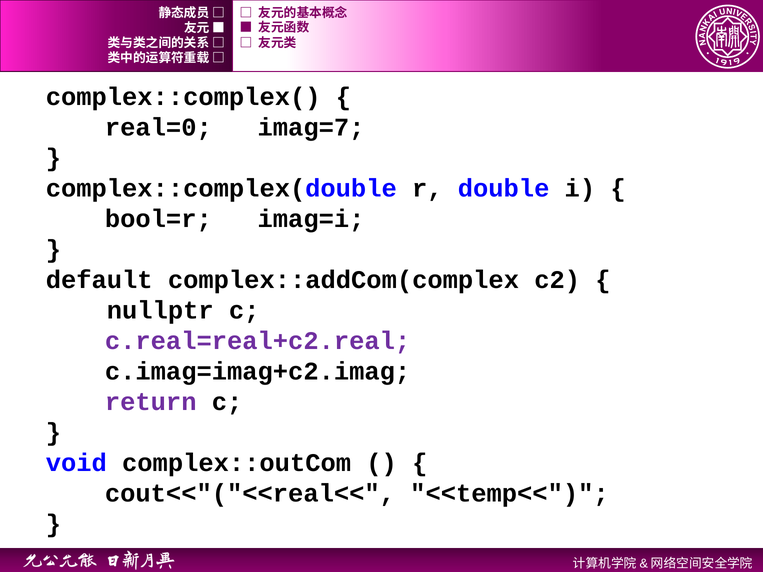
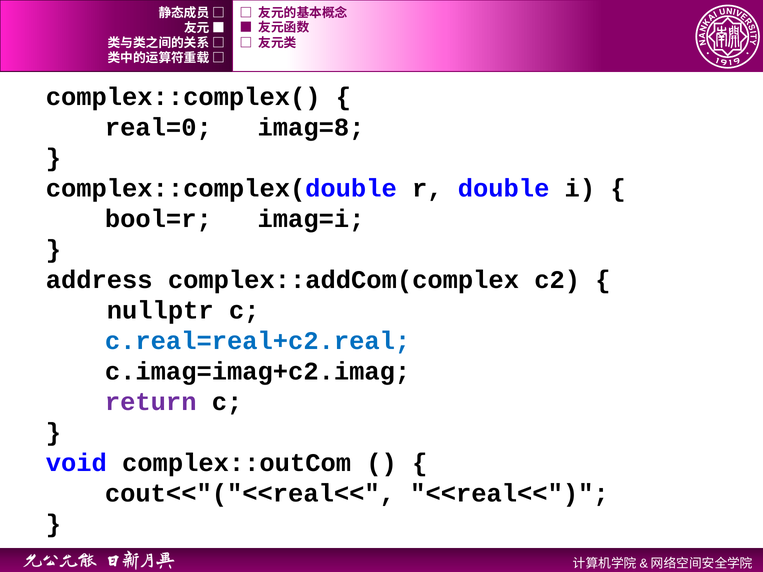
imag=7: imag=7 -> imag=8 (311, 127)
default: default -> address (99, 280)
c.real=real+c2.real colour: purple -> blue (258, 341)
<<temp<<: <<temp<< -> <<real<< (509, 493)
